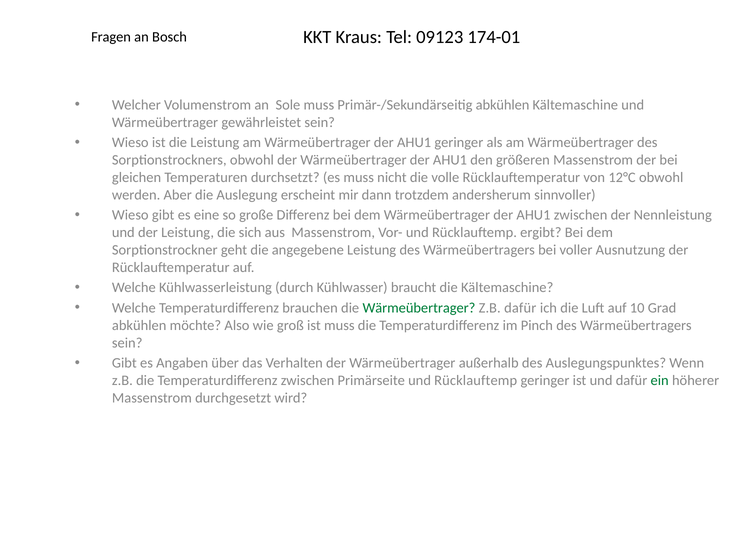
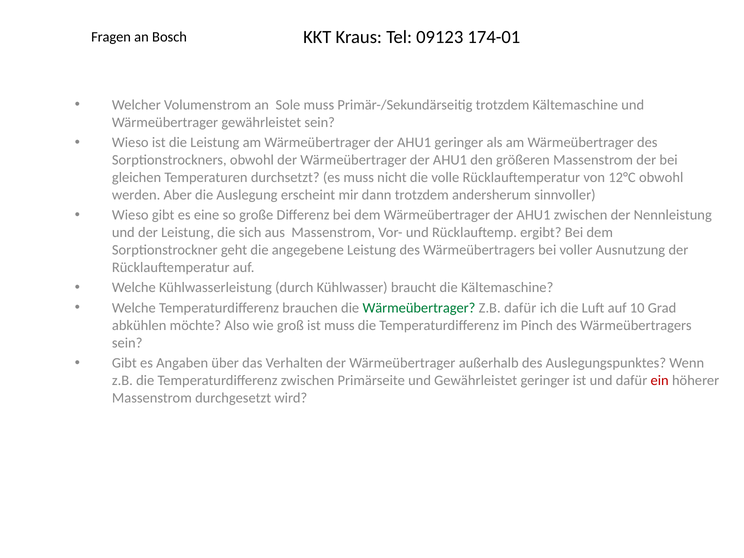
Primär-/Sekundärseitig abkühlen: abkühlen -> trotzdem (503, 105)
Primärseite und Rücklauftemp: Rücklauftemp -> Gewährleistet (476, 380)
ein colour: green -> red (660, 380)
